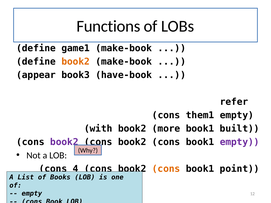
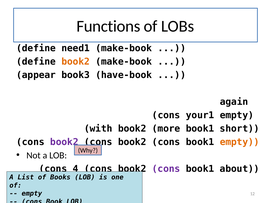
game1: game1 -> need1 (76, 48)
refer: refer -> again (234, 102)
them1: them1 -> your1 (200, 115)
built: built -> short (240, 129)
empty colour: purple -> orange (240, 142)
cons colour: orange -> purple (166, 169)
point: point -> about (240, 169)
